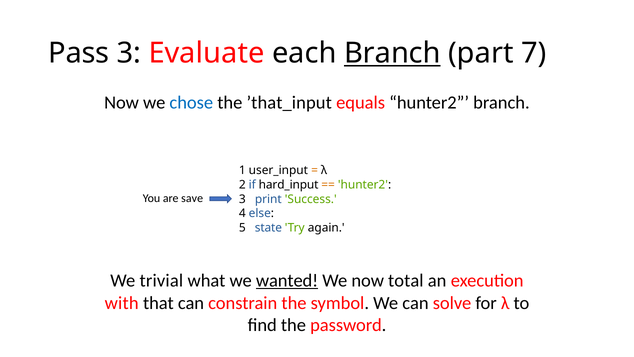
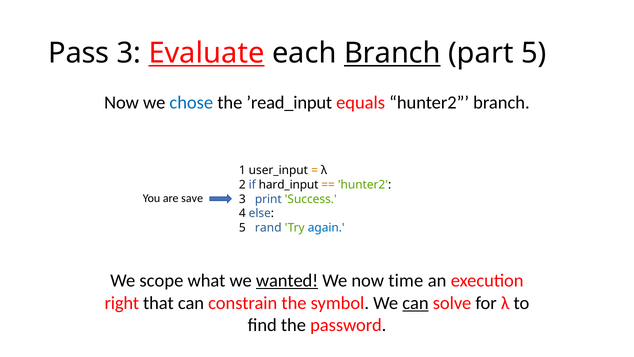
Evaluate underline: none -> present (206, 53)
part 7: 7 -> 5 (534, 53)
’that_input: ’that_input -> ’read_input (289, 103)
state: state -> rand (268, 227)
again colour: black -> blue (326, 227)
trivial: trivial -> scope (161, 280)
total: total -> time (406, 280)
with: with -> right (122, 303)
can underline: none -> present (415, 303)
